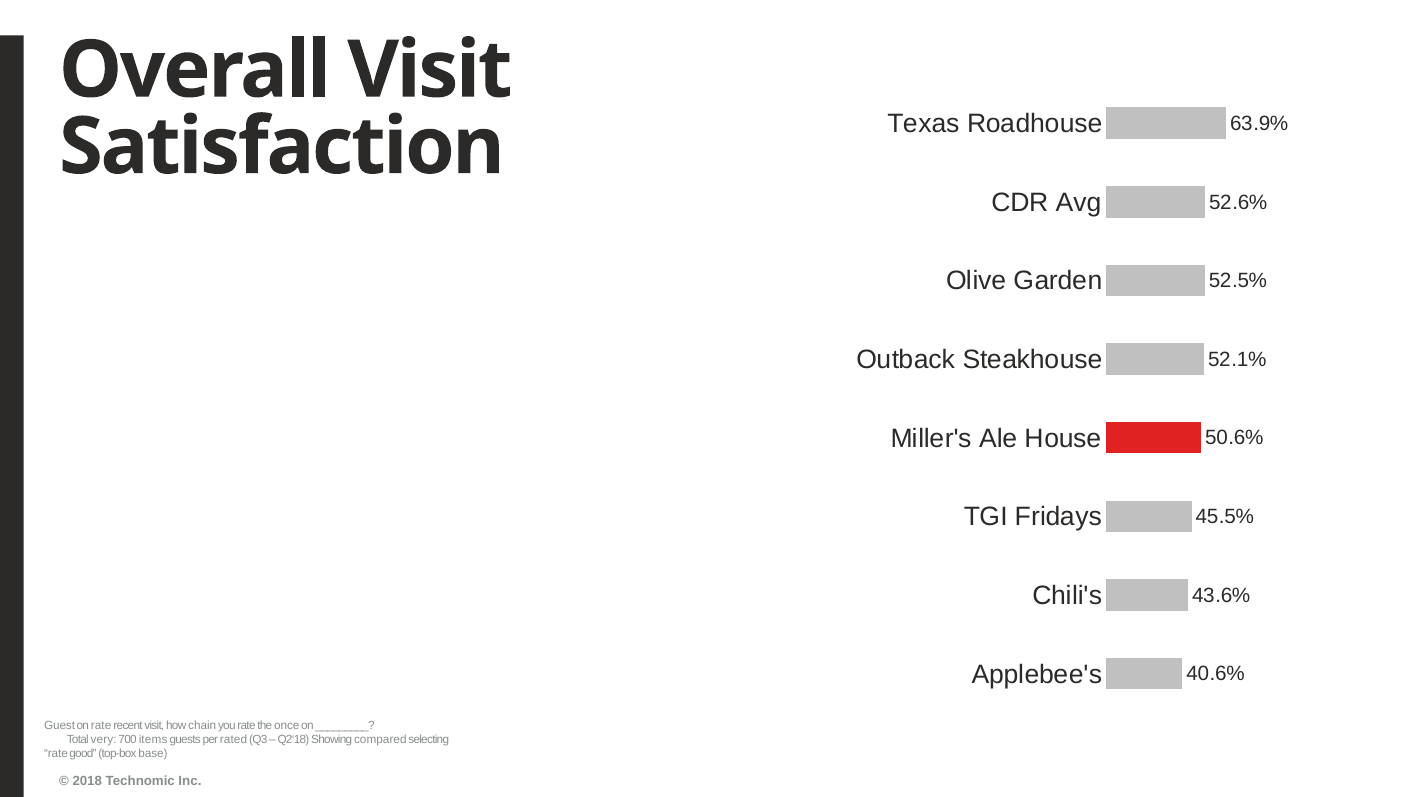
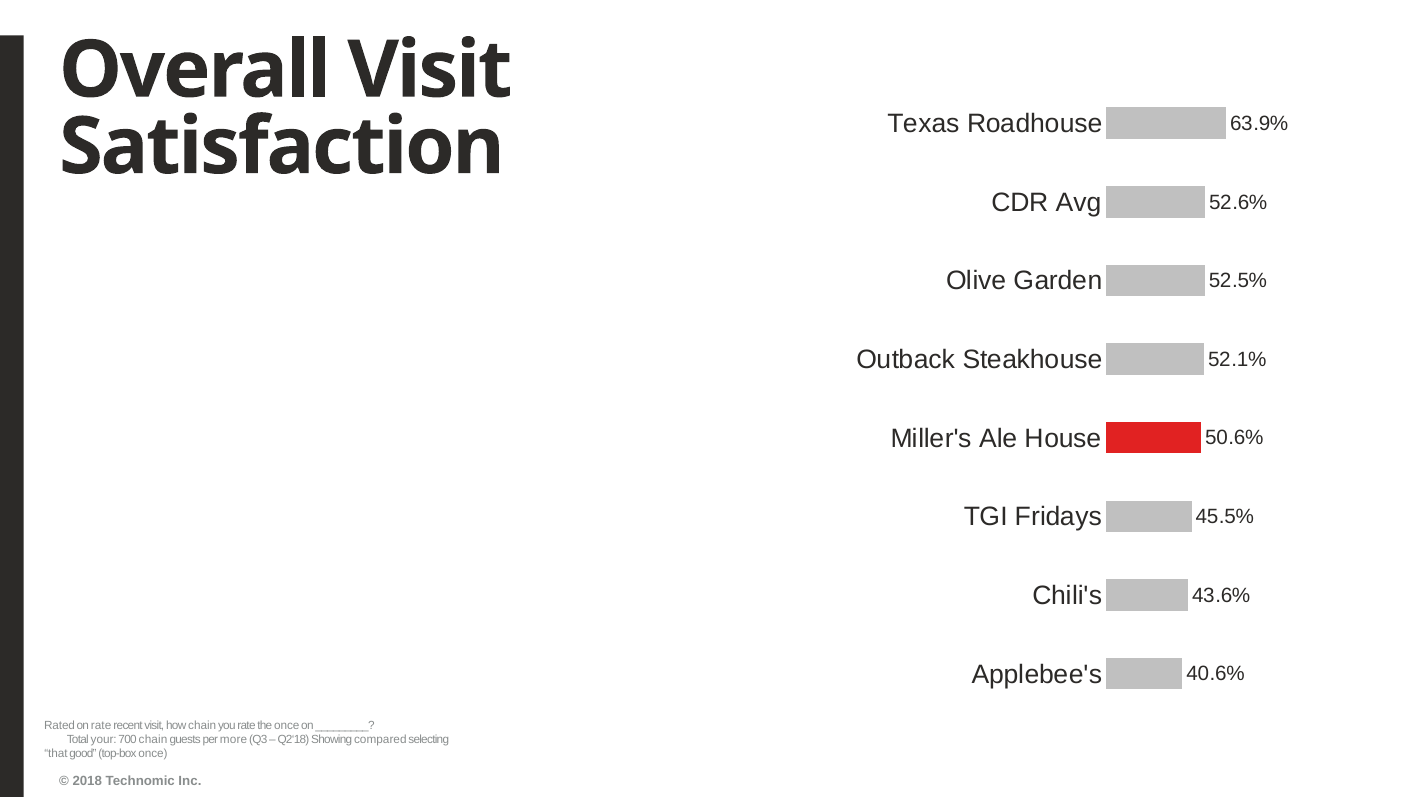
Guest: Guest -> Rated (60, 725)
very: very -> your (104, 739)
700 items: items -> chain (153, 739)
rated: rated -> more (234, 739)
rate: rate -> that (56, 754)
top-box base: base -> once (153, 754)
